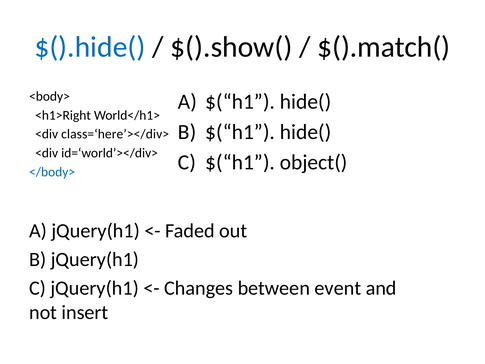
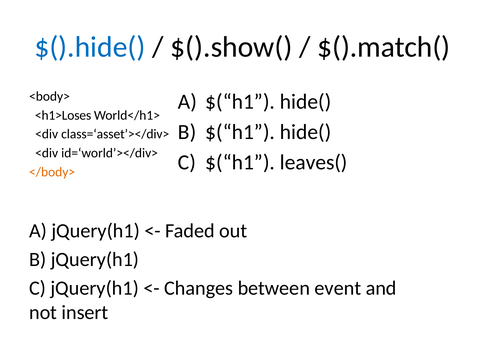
<h1>Right: <h1>Right -> <h1>Loses (63, 115)
class=‘here’></div>: class=‘here’></div> -> class=‘asset’></div> (115, 134)
object(: object( -> leaves( (314, 162)
</body> colour: blue -> orange (52, 172)
